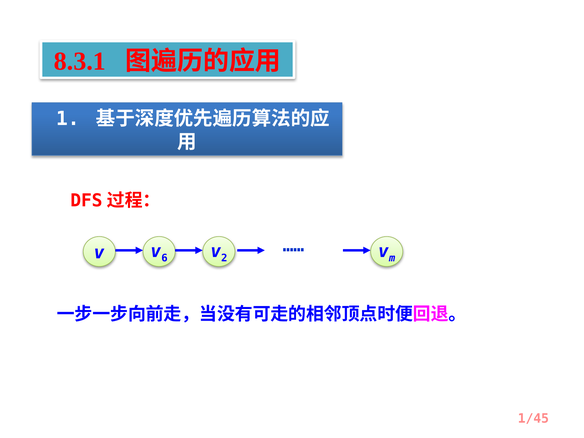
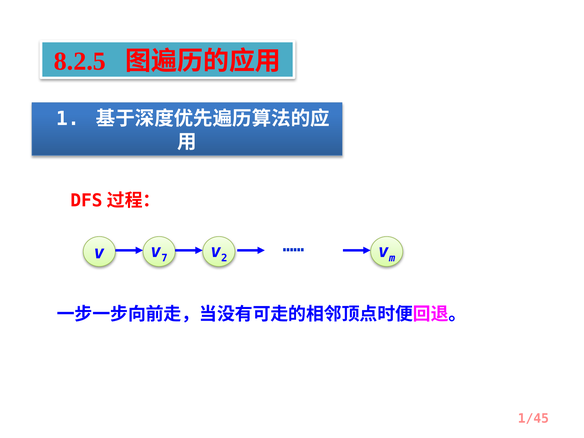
8.3.1: 8.3.1 -> 8.2.5 (80, 61)
6: 6 -> 7 (164, 258)
